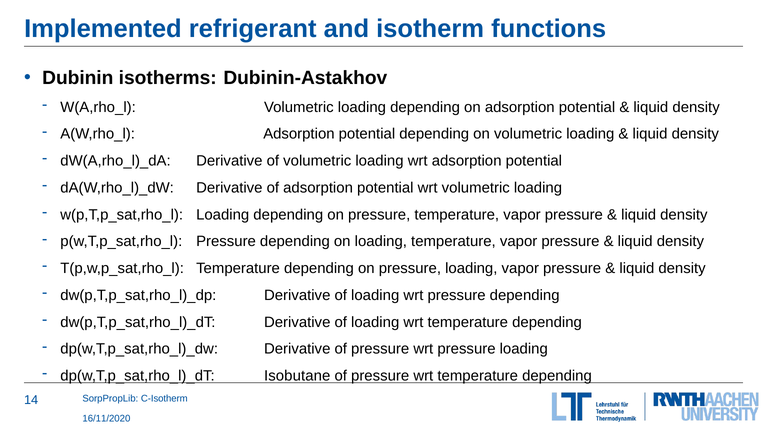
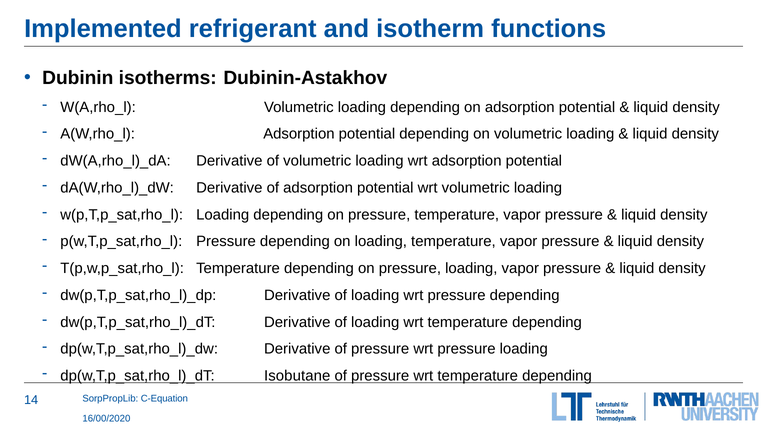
C-Isotherm: C-Isotherm -> C-Equation (164, 398)
16/11/2020: 16/11/2020 -> 16/00/2020 (106, 418)
